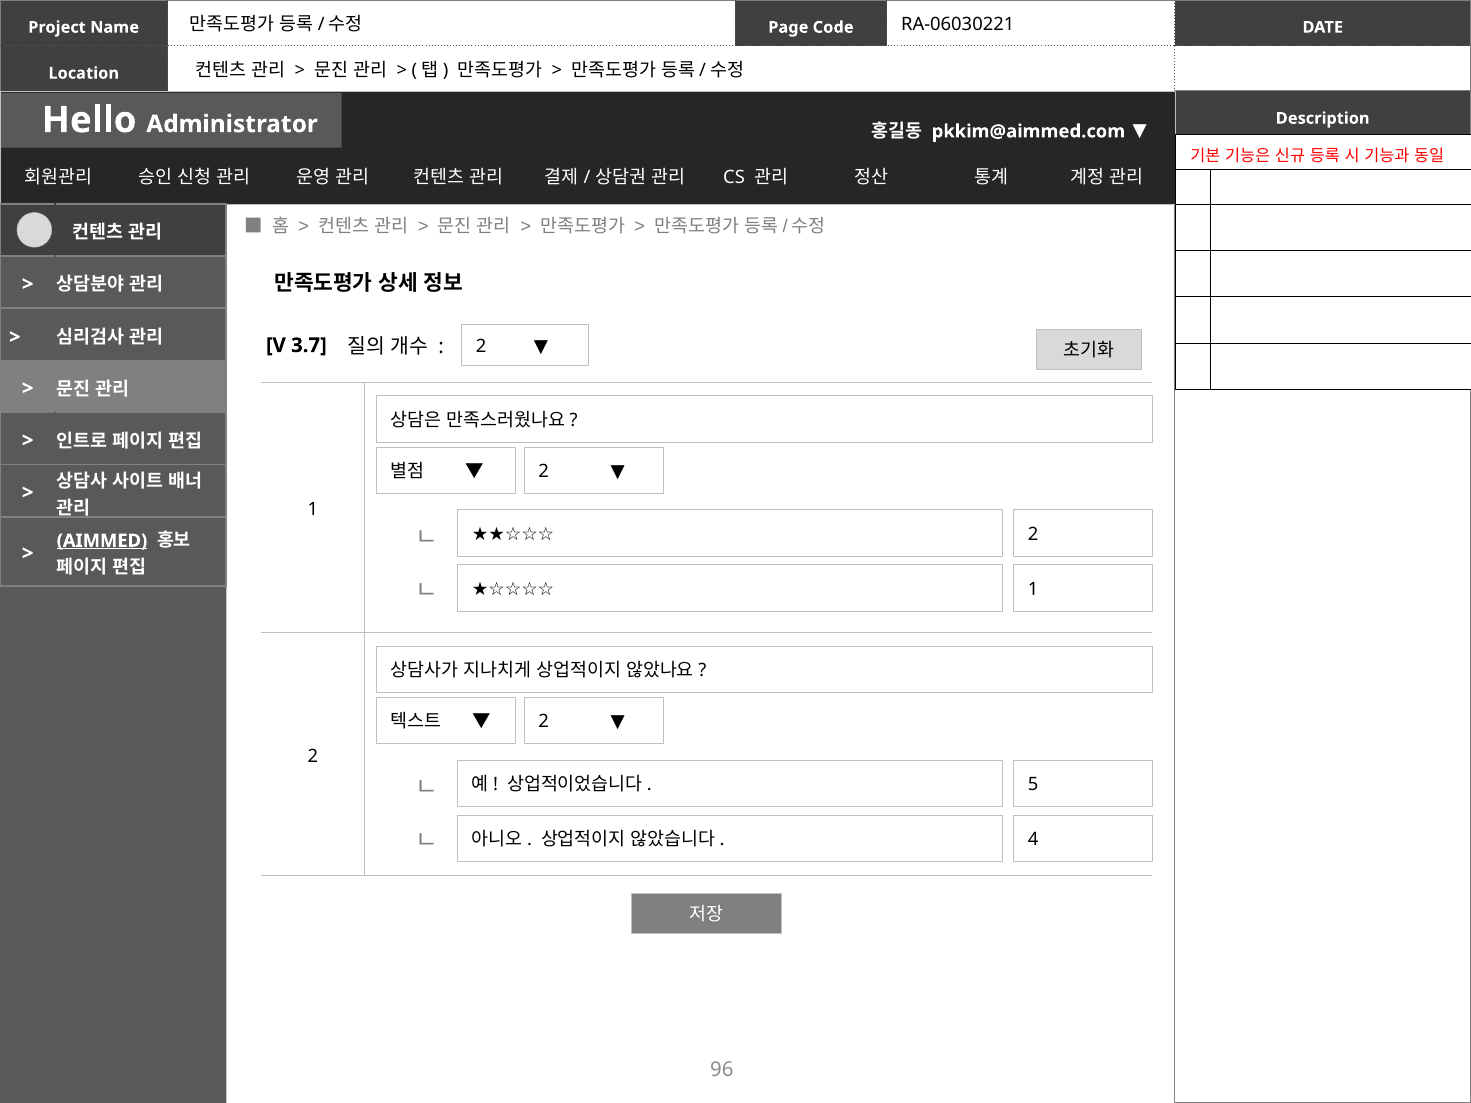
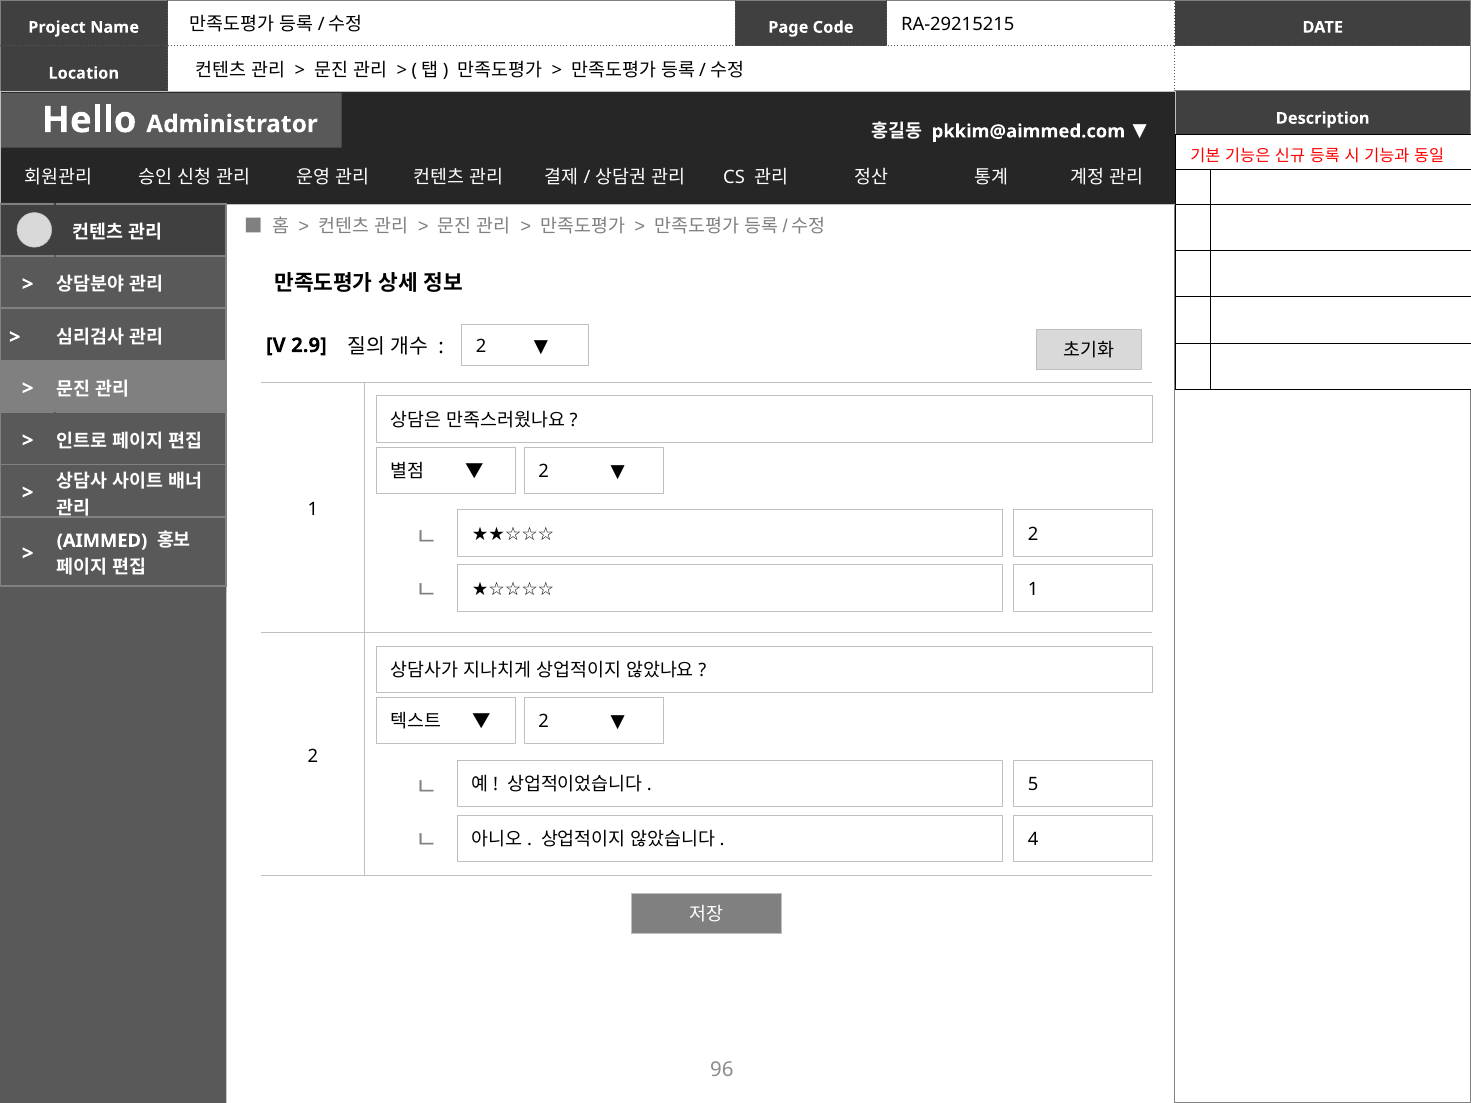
RA-06030221: RA-06030221 -> RA-29215215 (958, 24)
3.7: 3.7 -> 2.9 (309, 345)
AIMMED underline: present -> none (102, 541)
